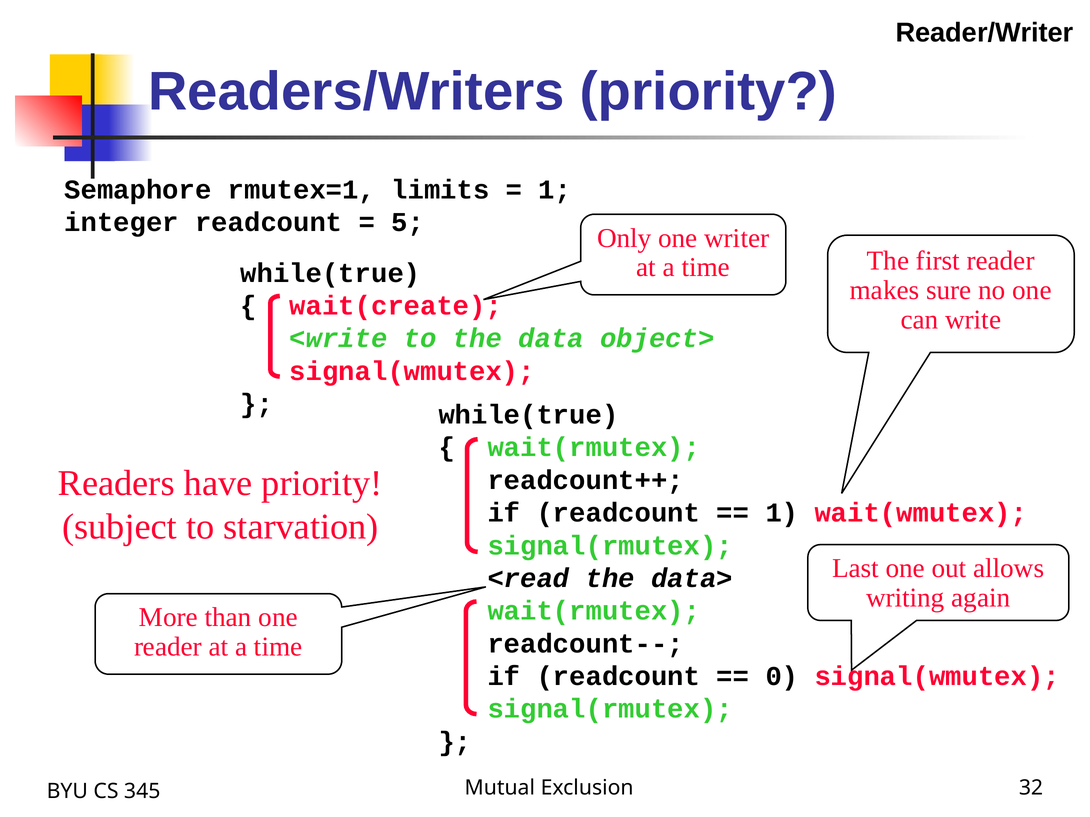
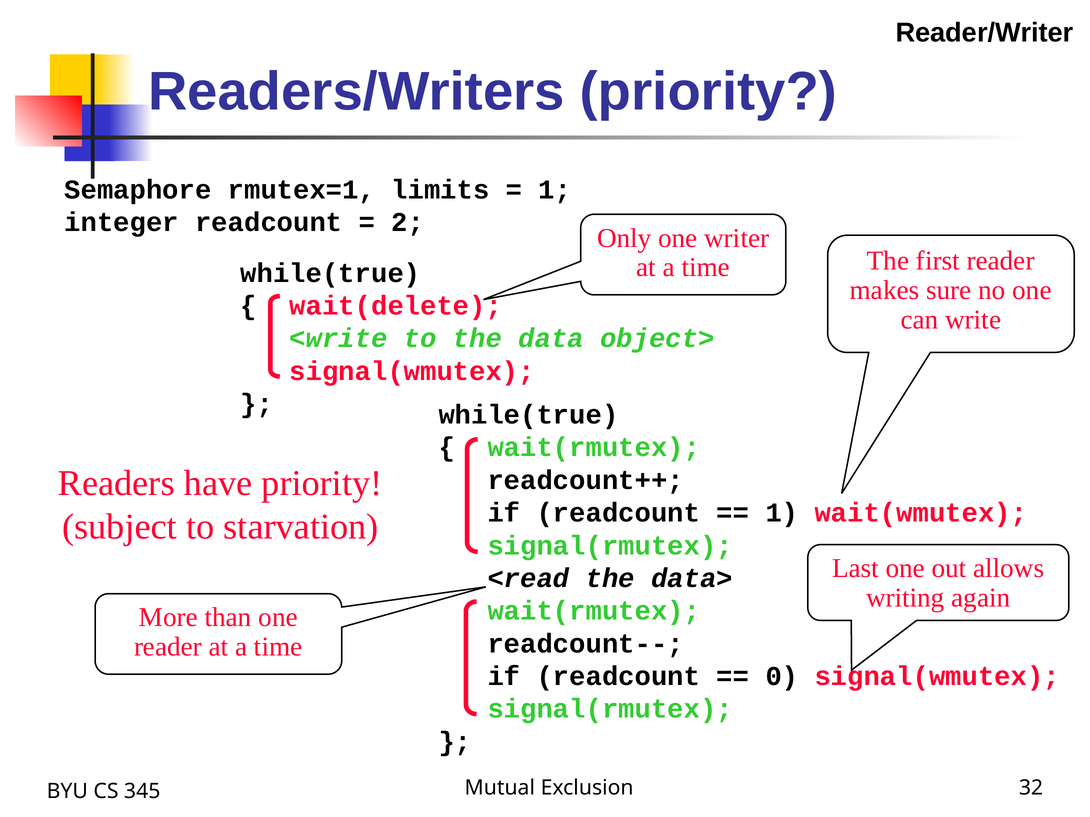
5: 5 -> 2 (408, 223)
wait(create: wait(create -> wait(delete (396, 306)
